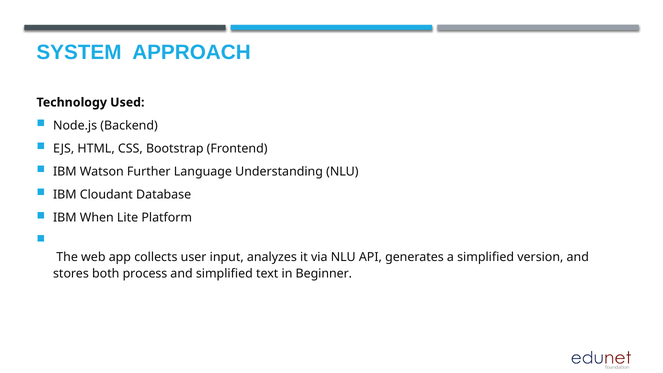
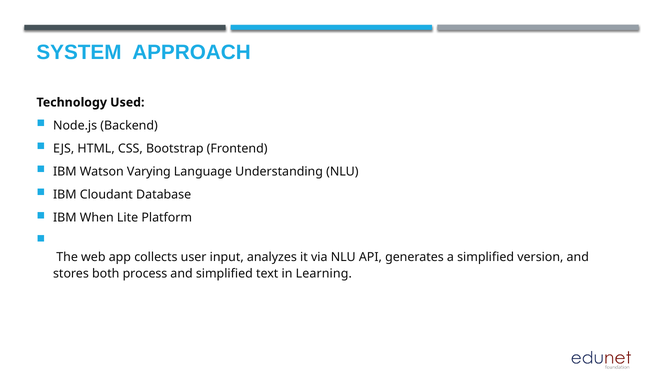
Further: Further -> Varying (149, 172)
Beginner: Beginner -> Learning (324, 273)
